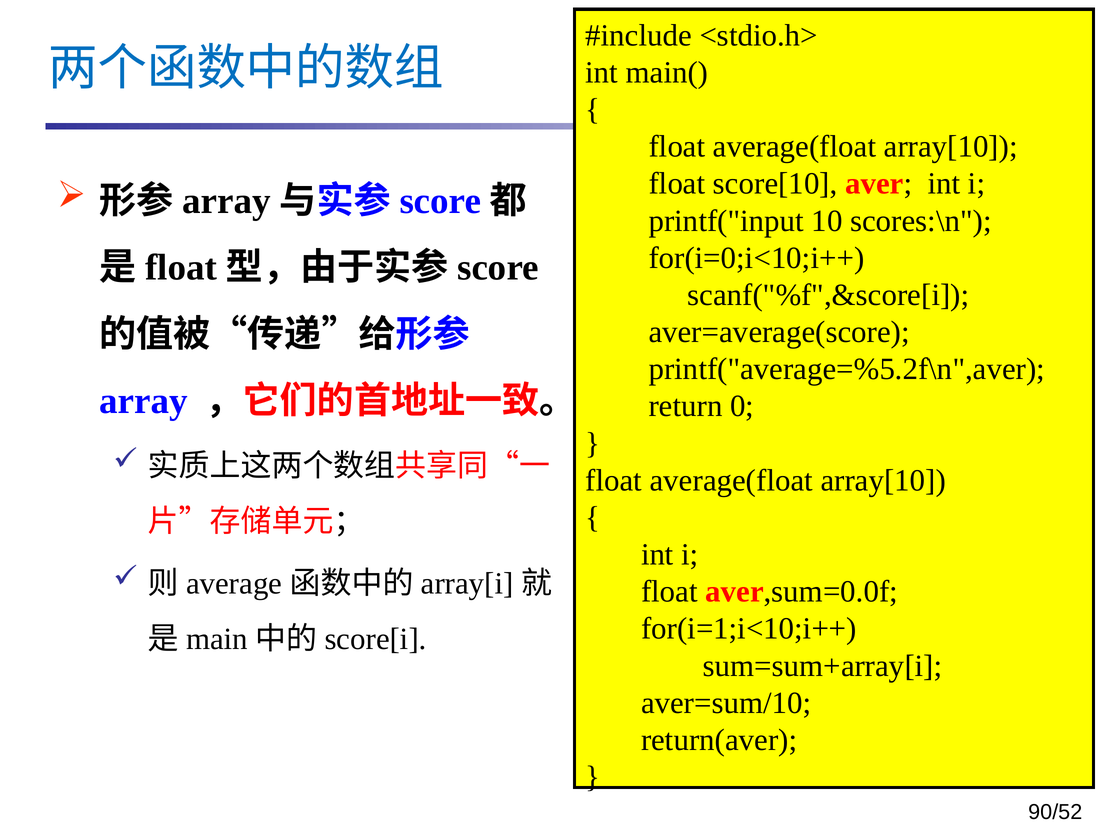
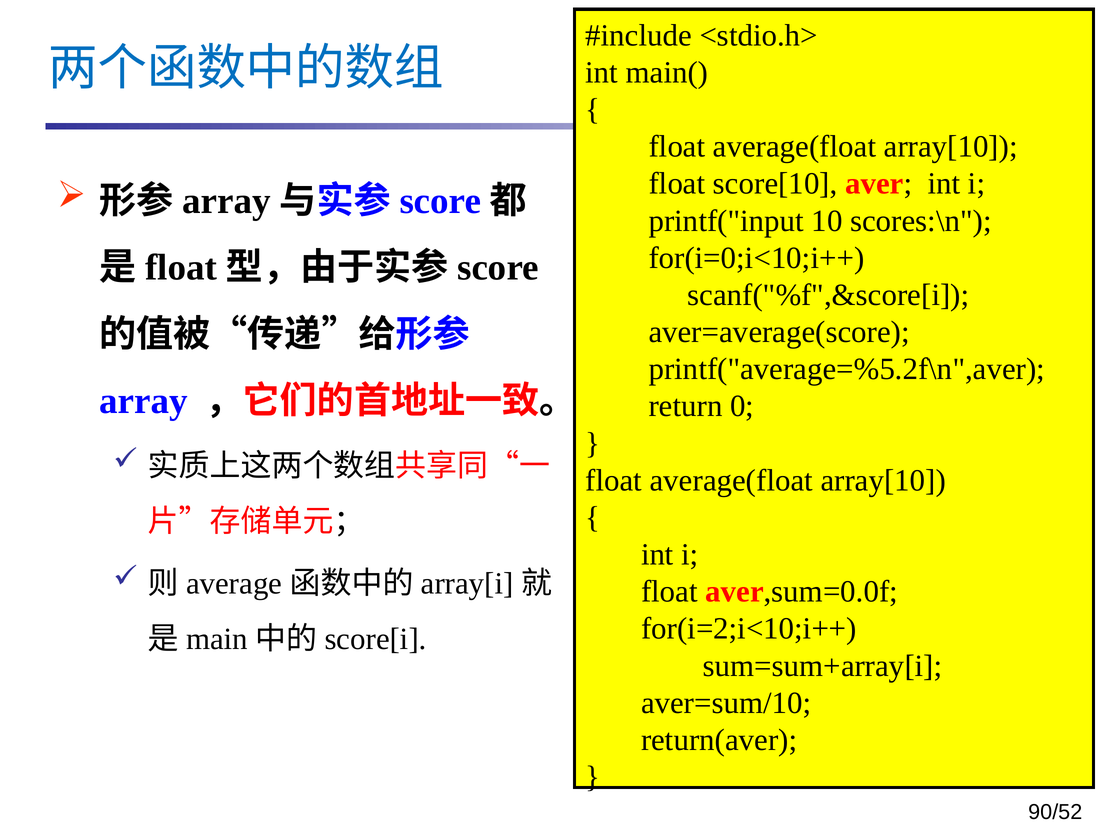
for(i=1;i<10;i++: for(i=1;i<10;i++ -> for(i=2;i<10;i++ (749, 629)
